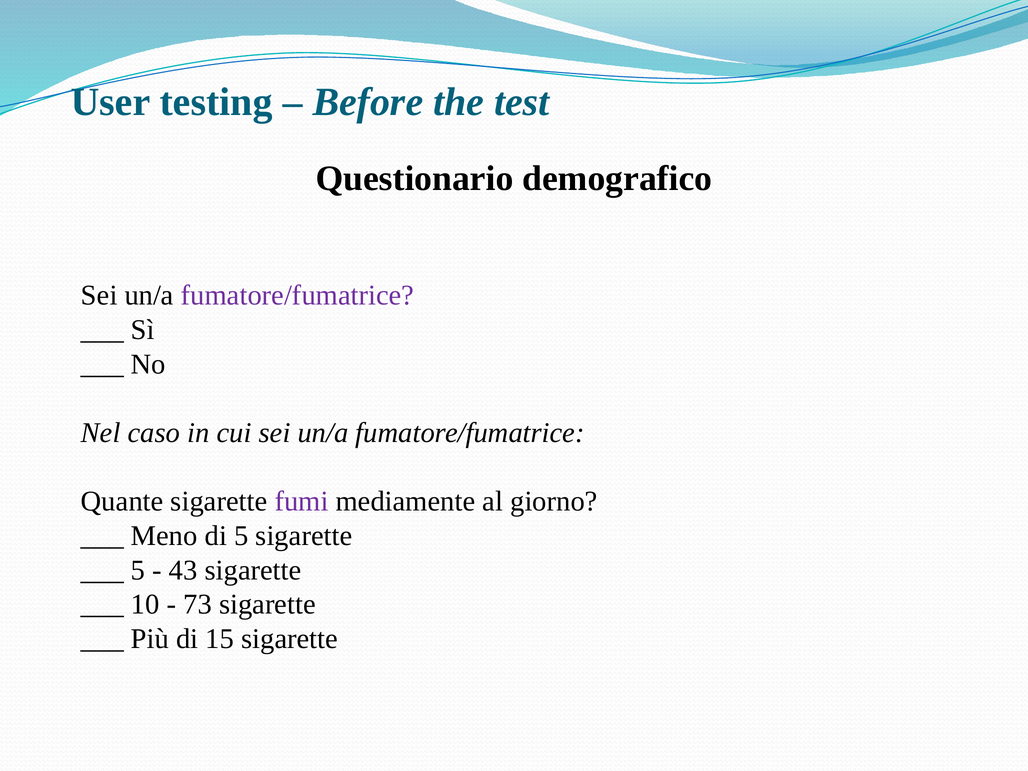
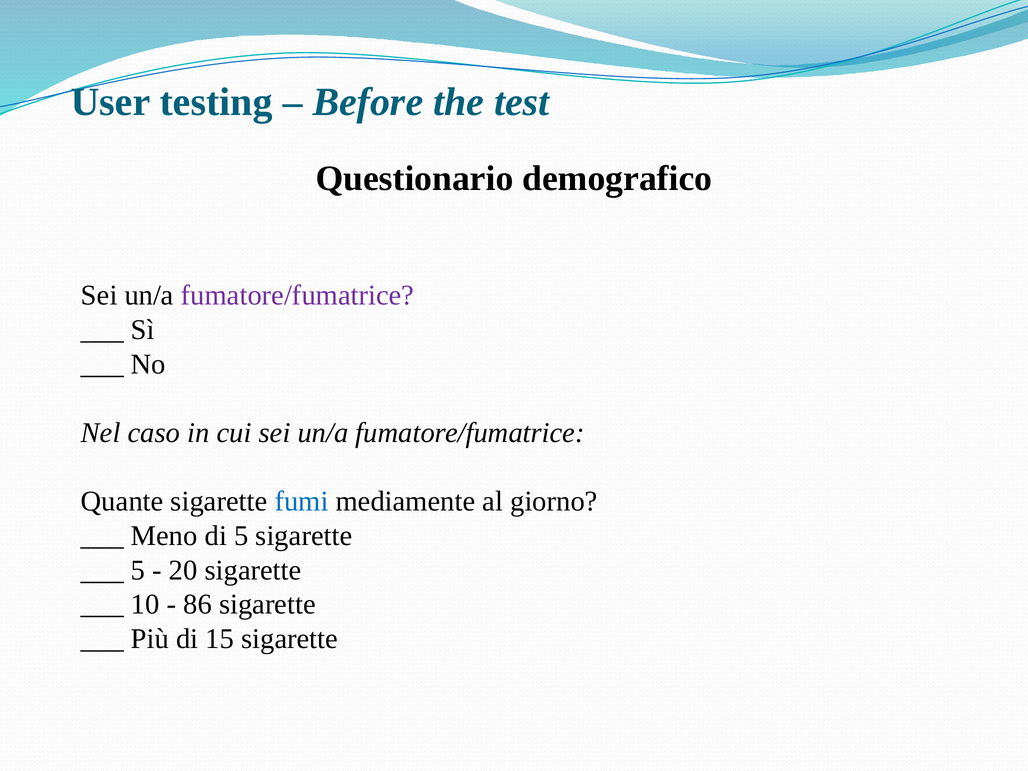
fumi colour: purple -> blue (302, 501)
43: 43 -> 20 (183, 570)
73: 73 -> 86 (198, 604)
